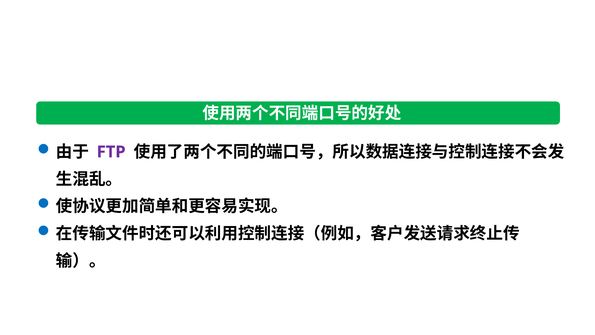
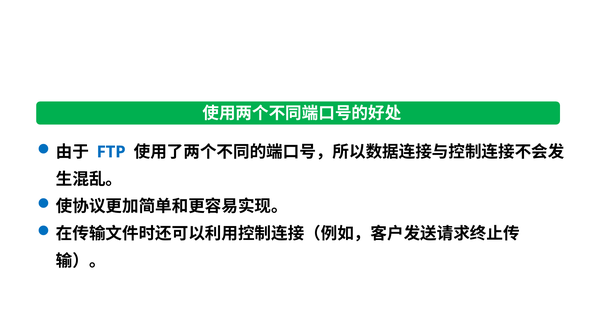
FTP colour: purple -> blue (111, 152)
